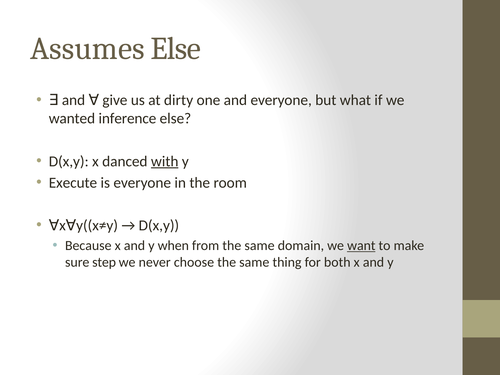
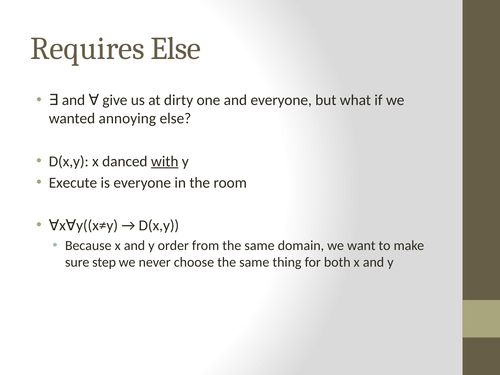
Assumes: Assumes -> Requires (87, 48)
inference: inference -> annoying (127, 119)
when: when -> order (173, 246)
want underline: present -> none (361, 246)
